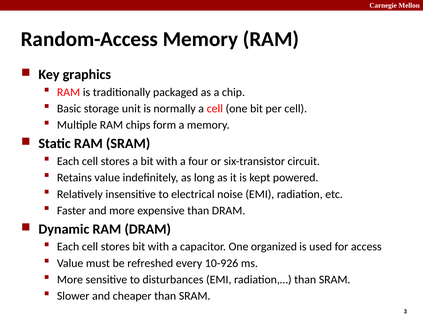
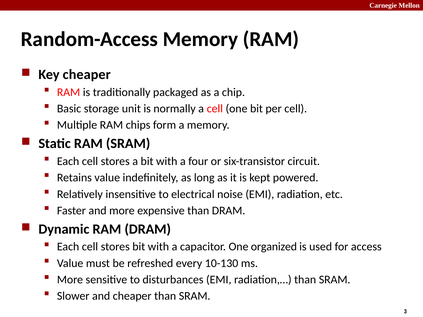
Key graphics: graphics -> cheaper (87, 75)
10-926: 10-926 -> 10-130 (222, 263)
